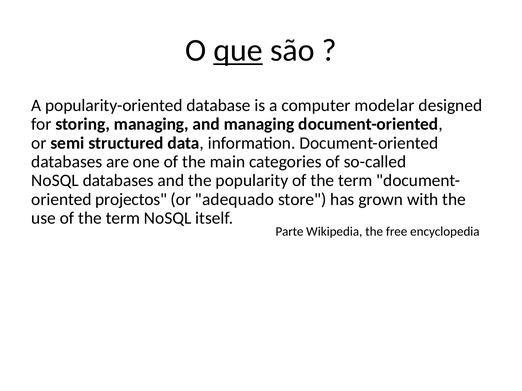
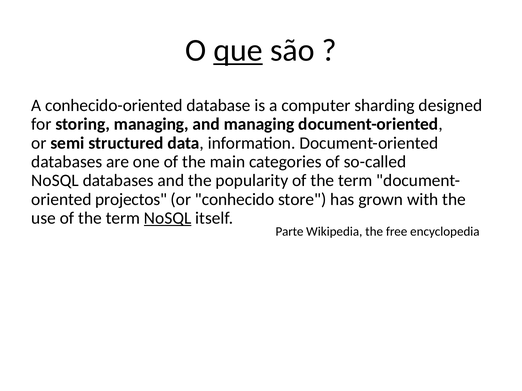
popularity-oriented: popularity-oriented -> conhecido-oriented (114, 106)
modelar: modelar -> sharding (385, 106)
adequado: adequado -> conhecido (235, 200)
NoSQL underline: none -> present (168, 218)
